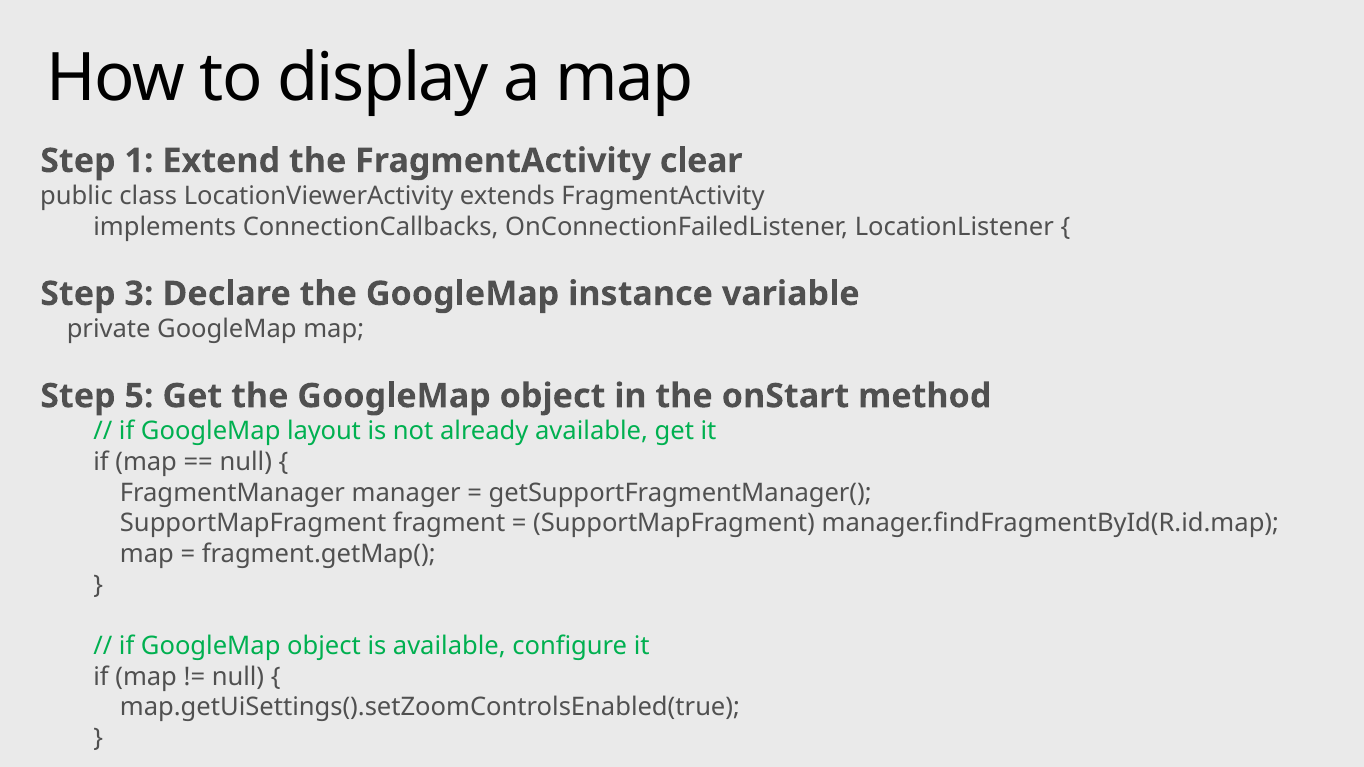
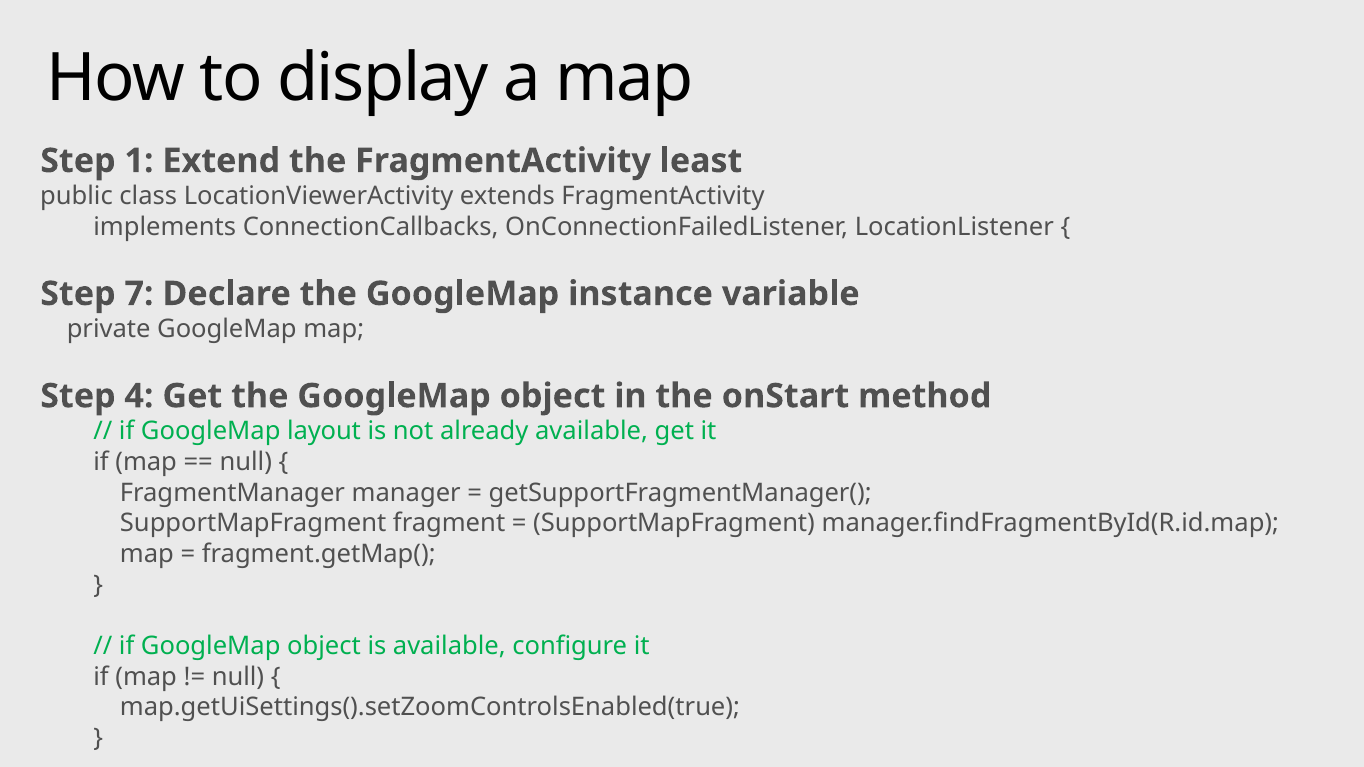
clear: clear -> least (701, 161)
3: 3 -> 7 (139, 294)
5: 5 -> 4 (139, 396)
